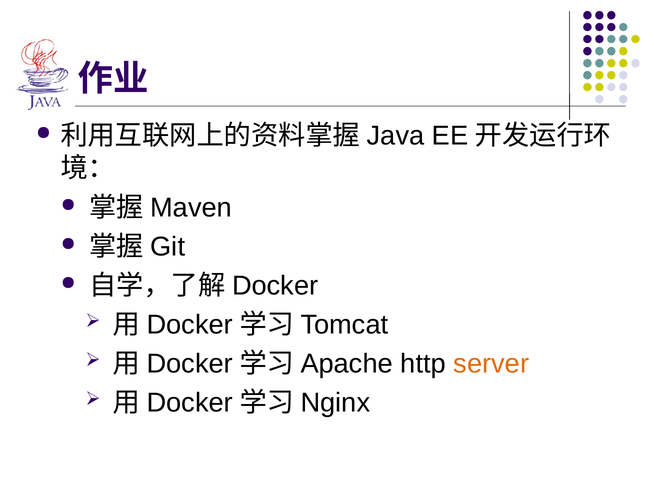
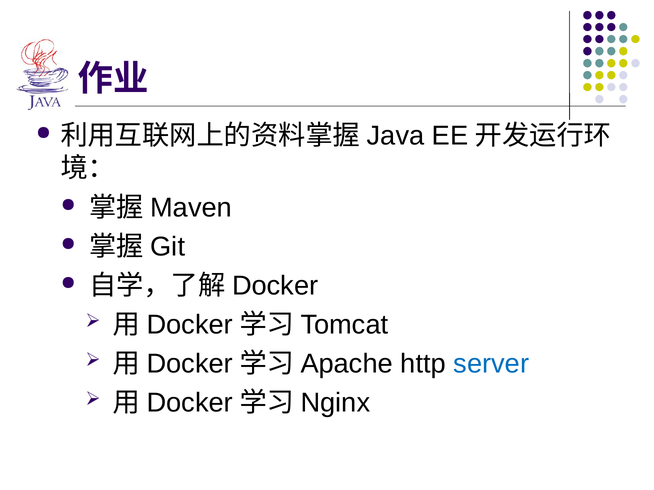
server colour: orange -> blue (491, 364)
